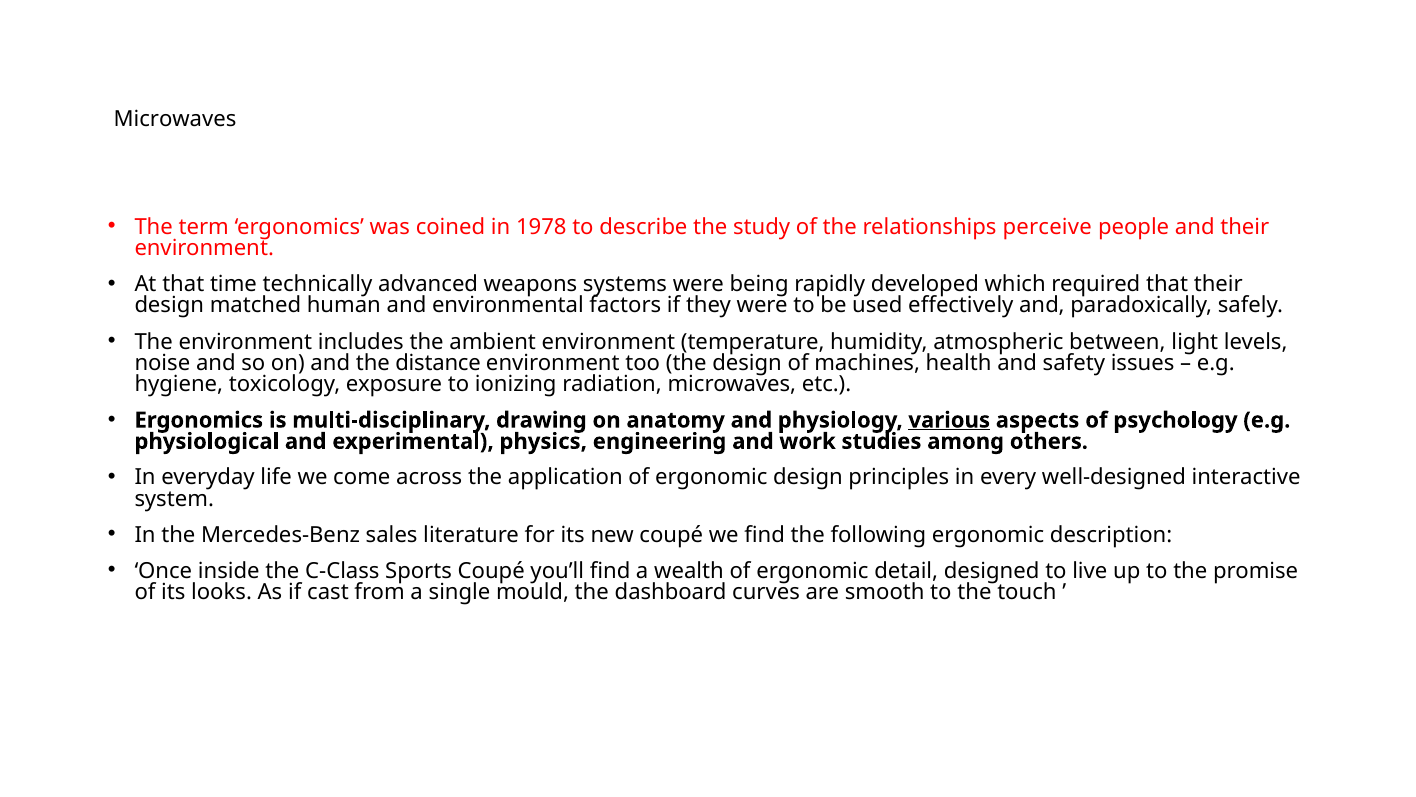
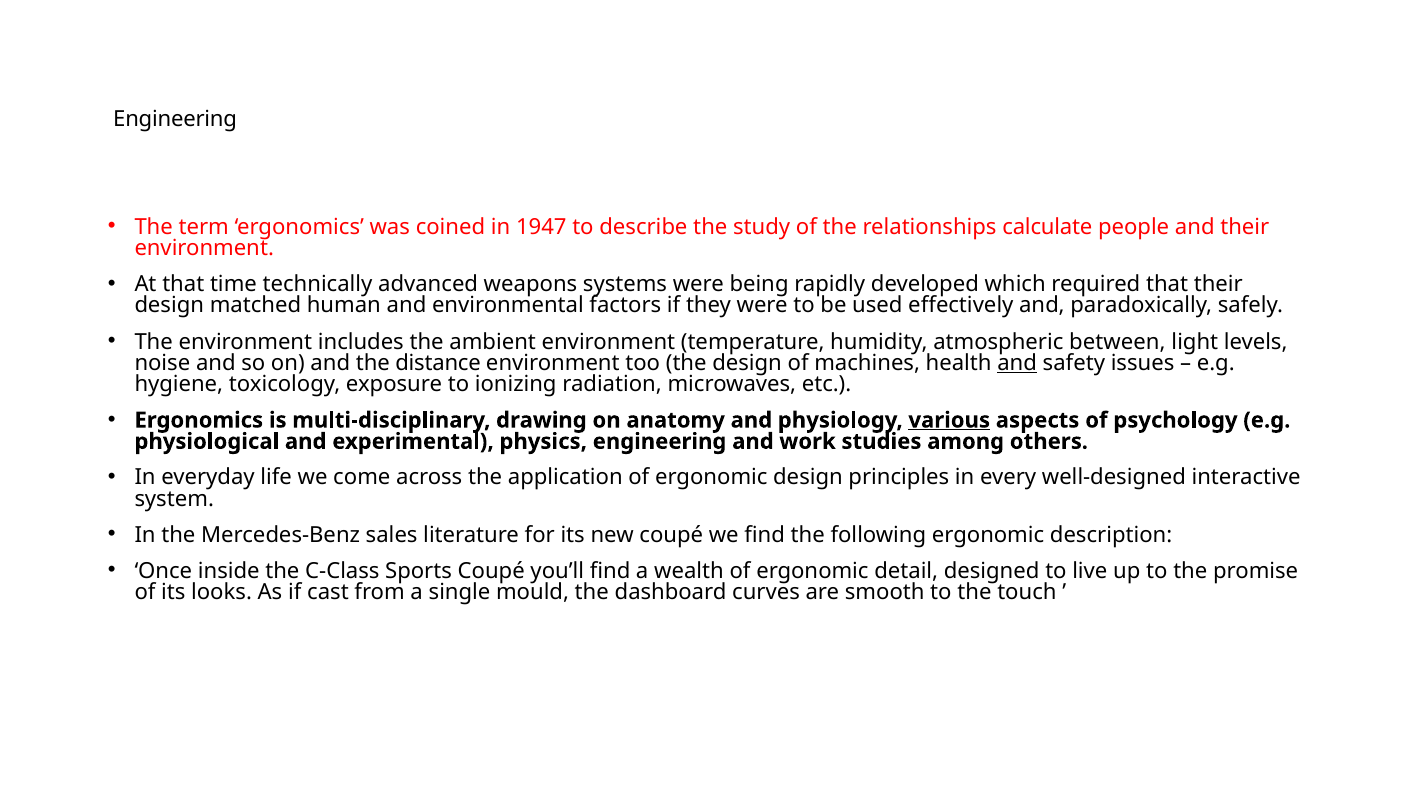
Microwaves: Microwaves -> Engineering (175, 119)
1978: 1978 -> 1947 (541, 227)
perceive: perceive -> calculate (1047, 227)
and underline: none -> present (1017, 363)
